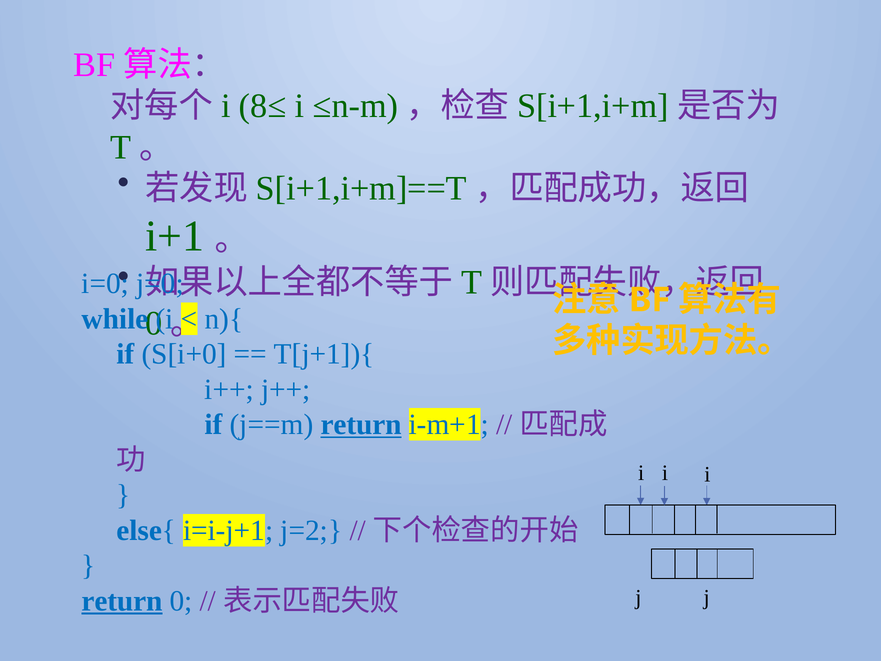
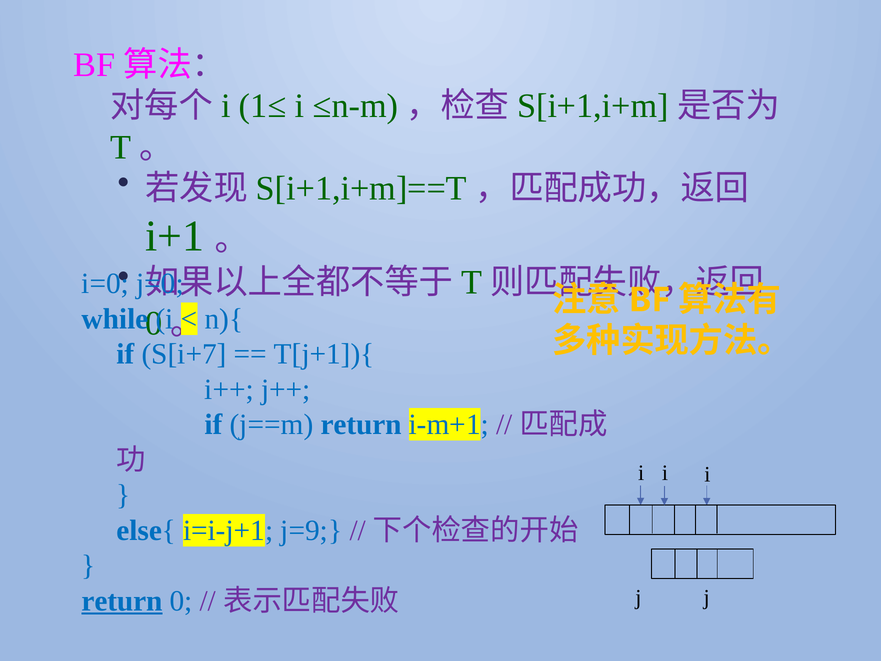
8≤: 8≤ -> 1≤ (263, 106)
S[i+0: S[i+0 -> S[i+7 (184, 354)
return underline: present -> none (361, 424)
j=2: j=2 -> j=9 (311, 530)
